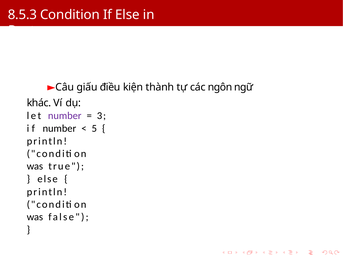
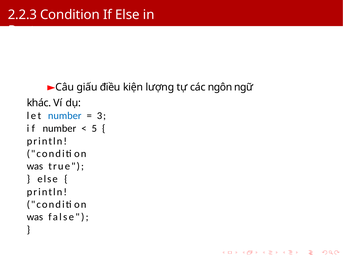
8.5.3: 8.5.3 -> 2.2.3 (22, 15)
thành: thành -> lượng (160, 87)
number colour: purple -> blue (65, 115)
